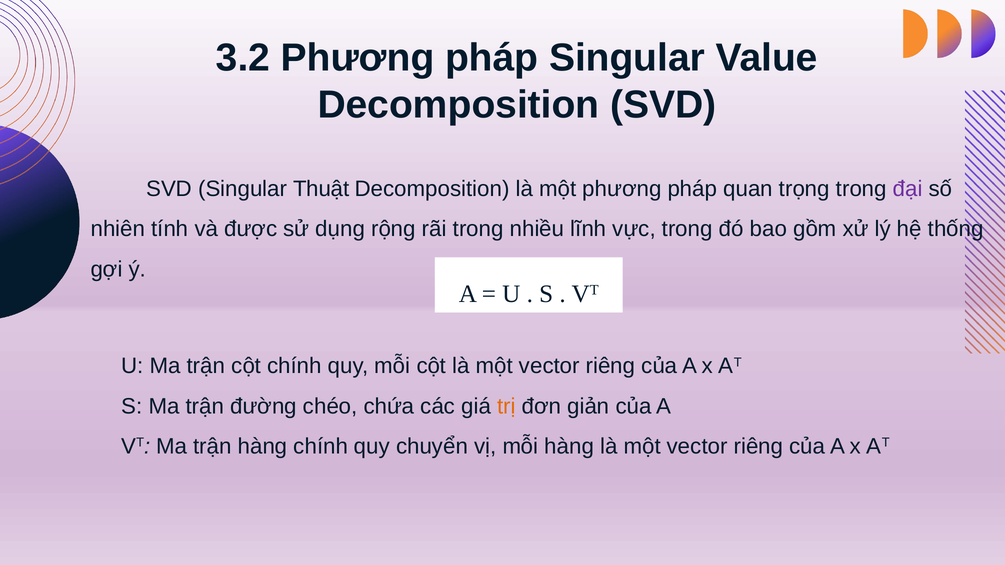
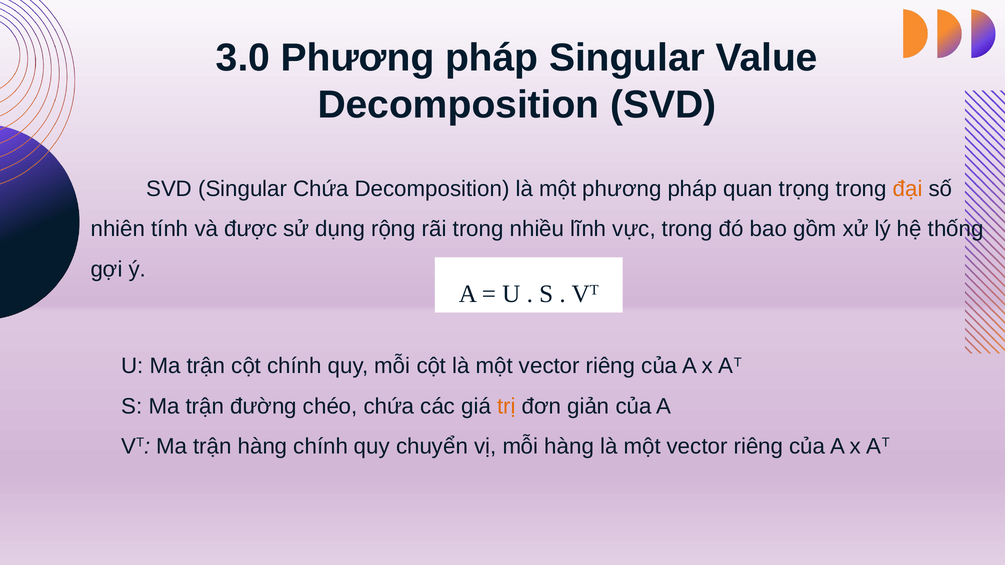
3.2: 3.2 -> 3.0 (243, 58)
Singular Thuật: Thuật -> Chứa (321, 189)
đại colour: purple -> orange (908, 189)
